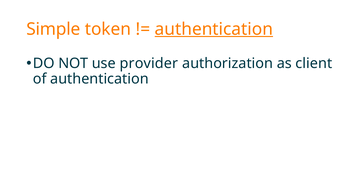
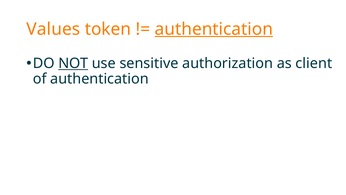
Simple: Simple -> Values (53, 29)
NOT underline: none -> present (73, 63)
provider: provider -> sensitive (149, 63)
